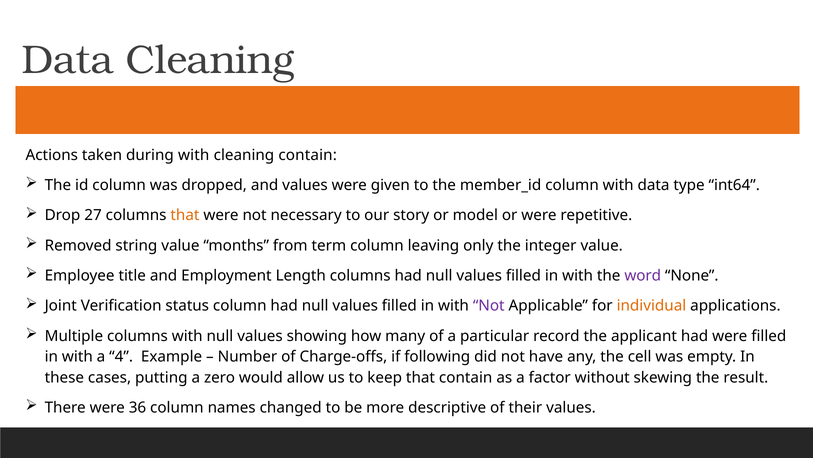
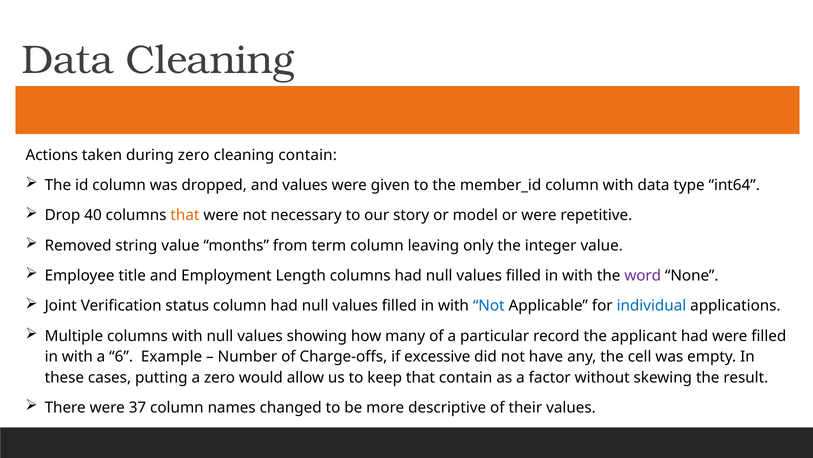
during with: with -> zero (194, 155)
27: 27 -> 40 (93, 215)
Not colour: purple -> blue (489, 305)
individual colour: orange -> blue (651, 305)
4: 4 -> 6 (121, 356)
following: following -> excessive (437, 356)
36: 36 -> 37 (137, 407)
